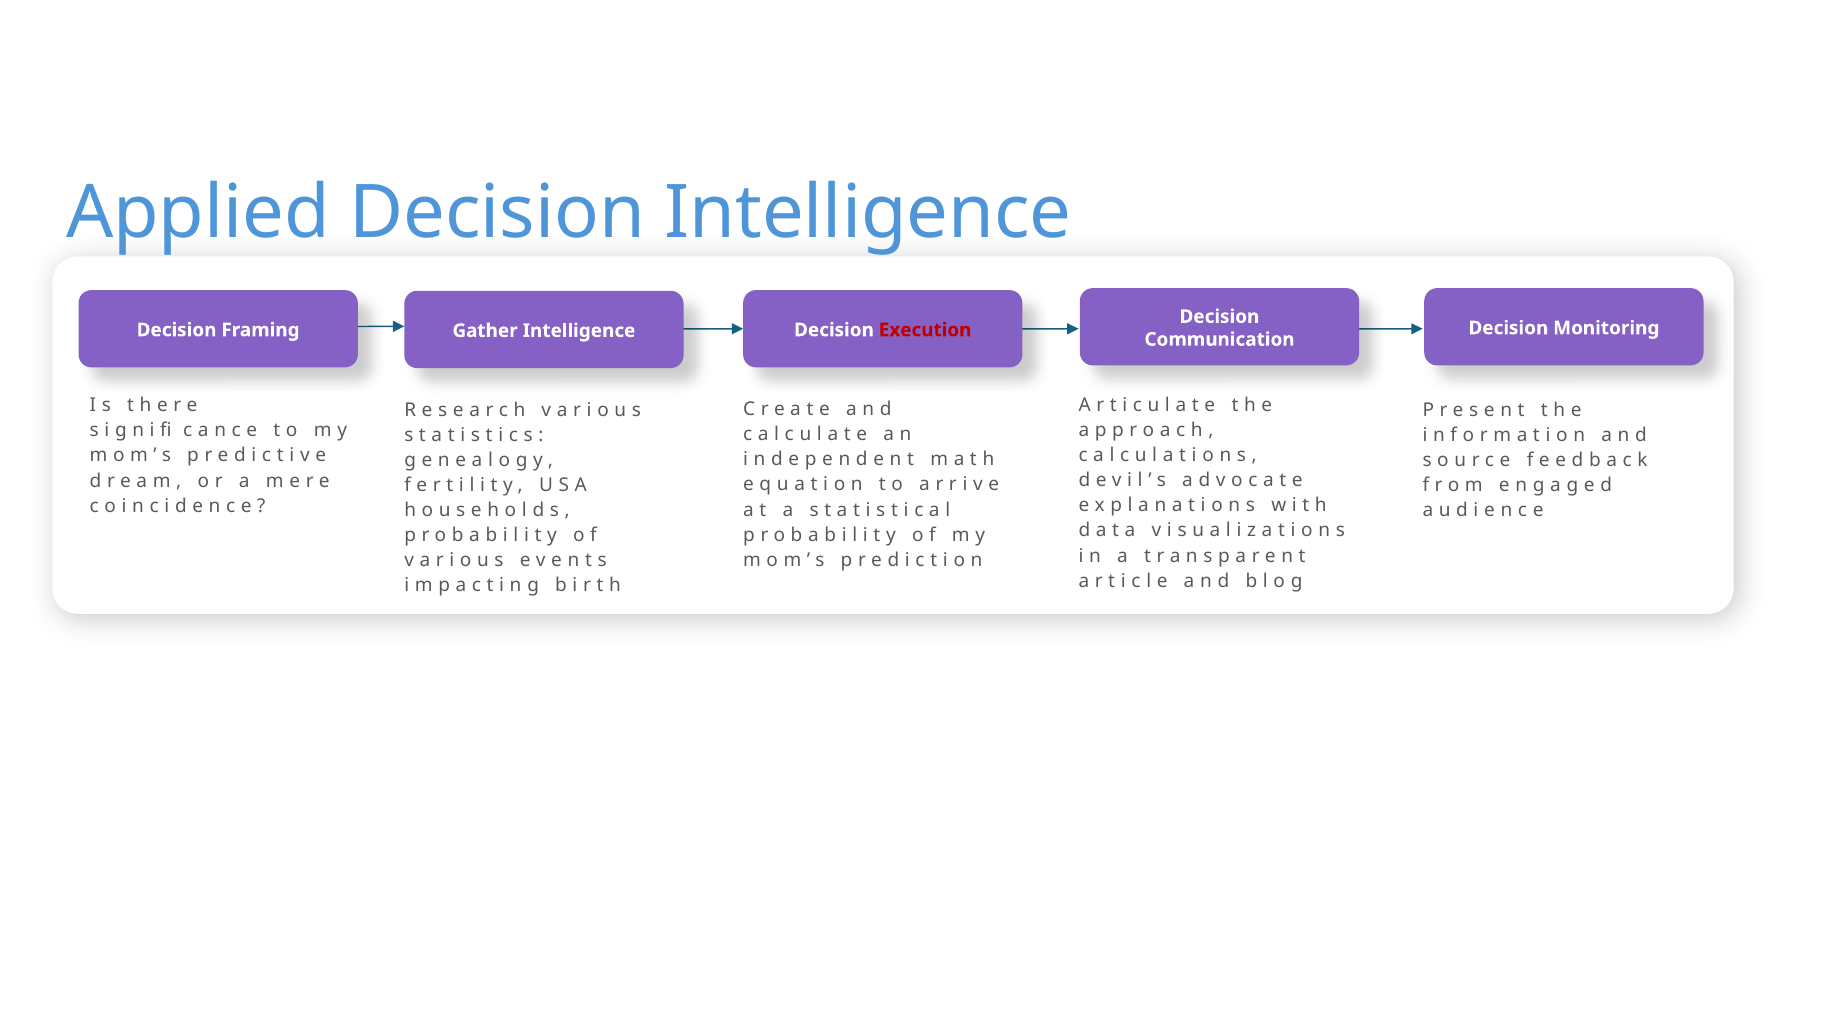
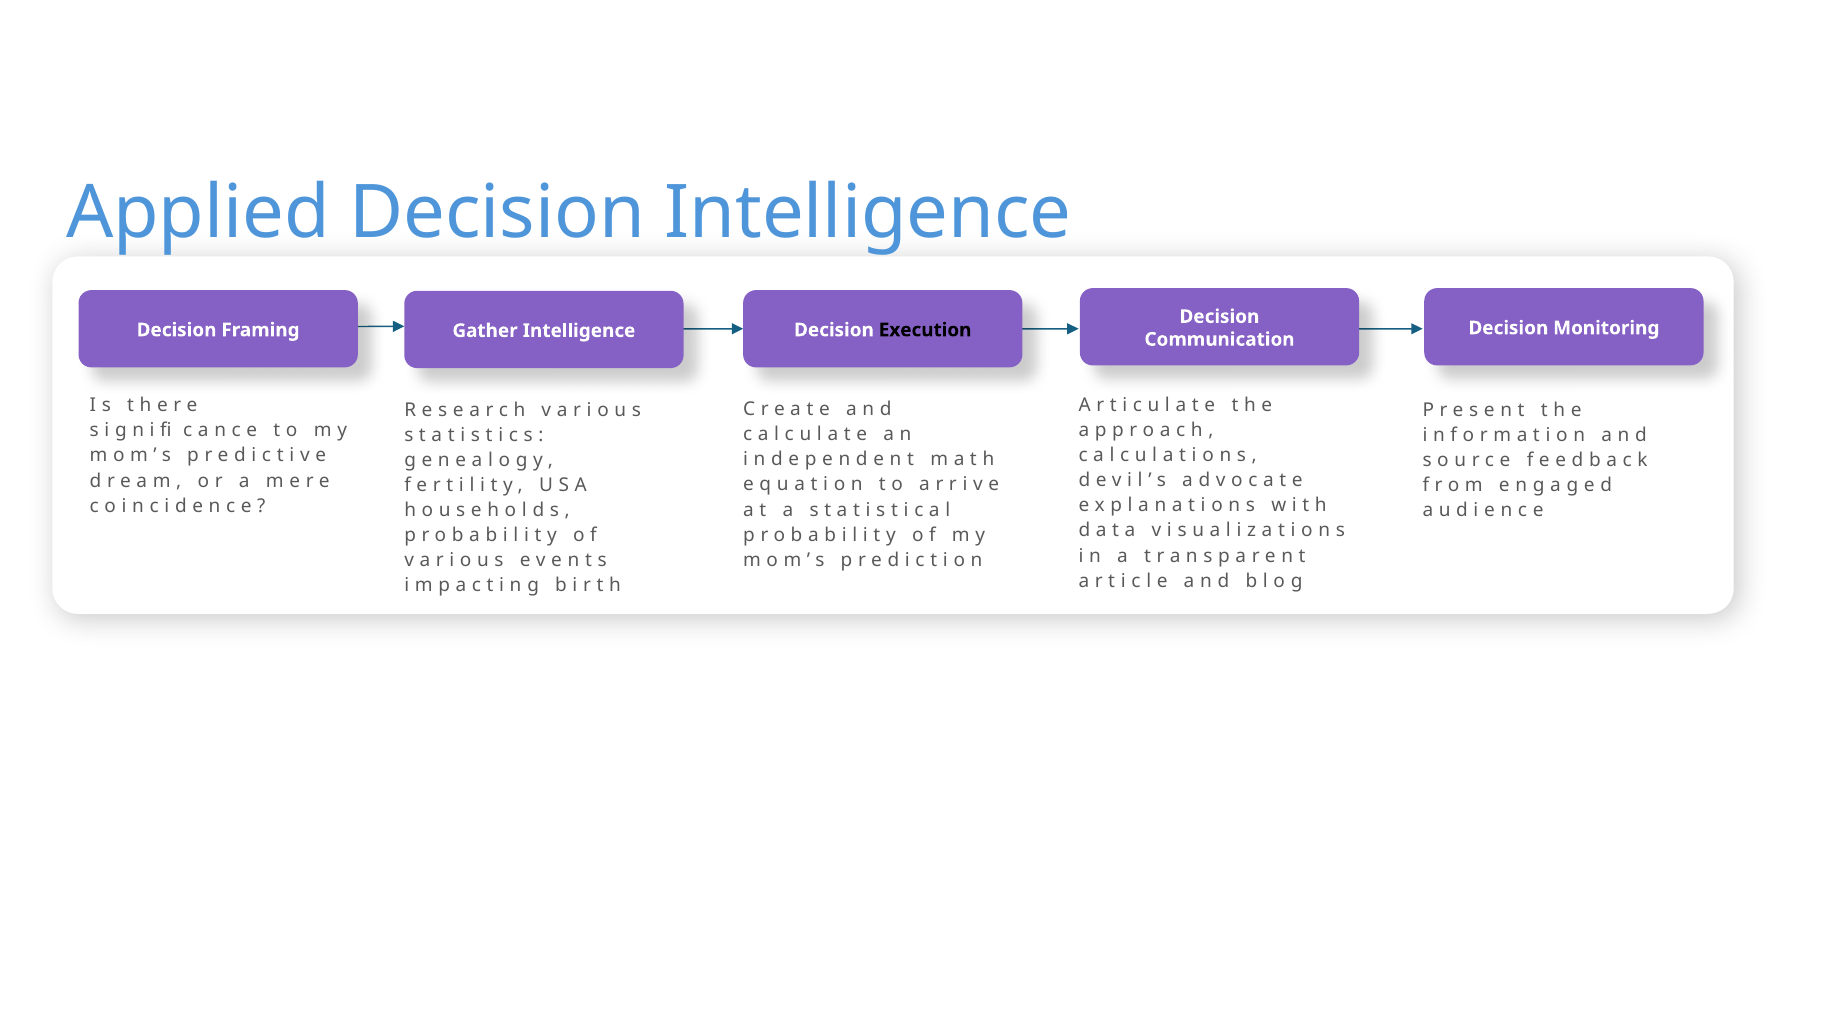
Execution colour: red -> black (925, 330)
